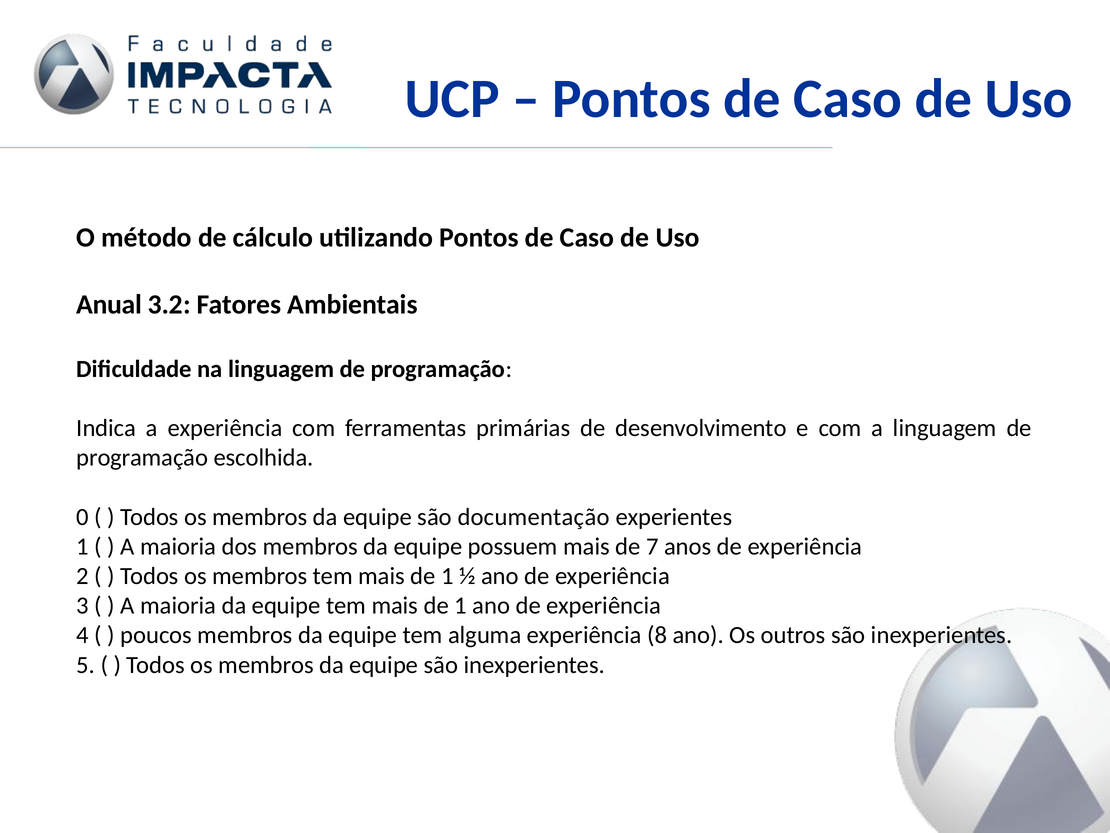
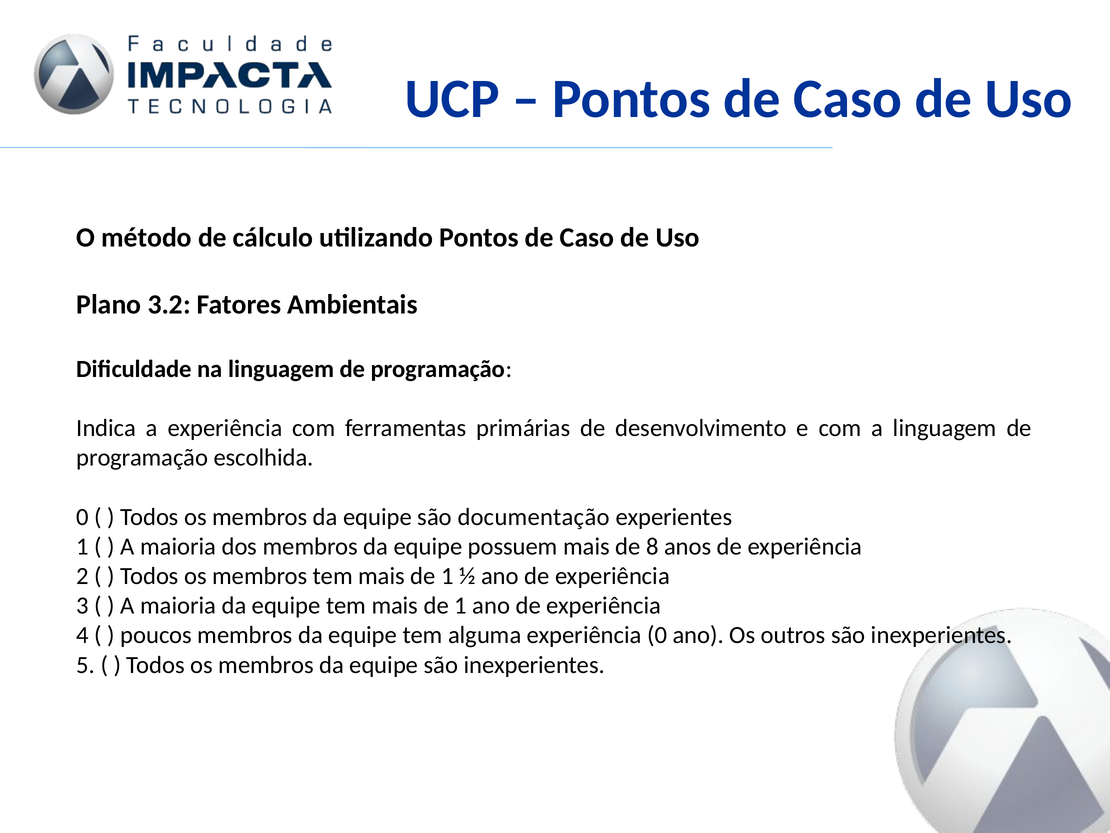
Anual: Anual -> Plano (109, 304)
7: 7 -> 8 (652, 546)
experiência 8: 8 -> 0 (657, 635)
